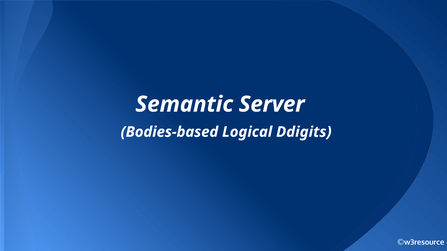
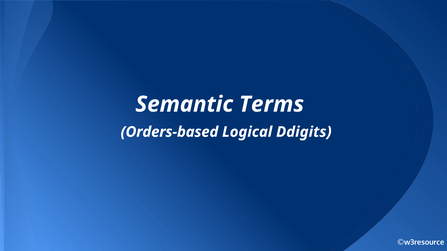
Server: Server -> Terms (272, 104)
Bodies-based: Bodies-based -> Orders-based (169, 132)
